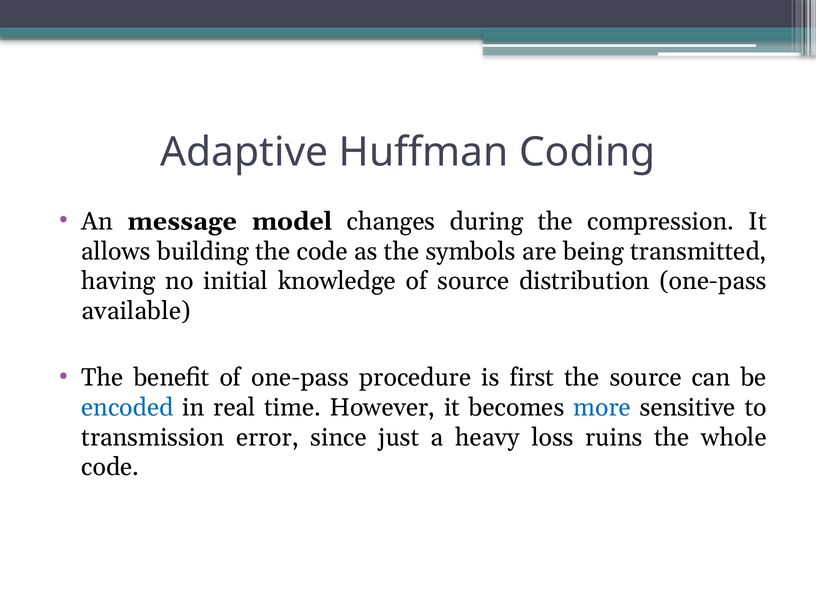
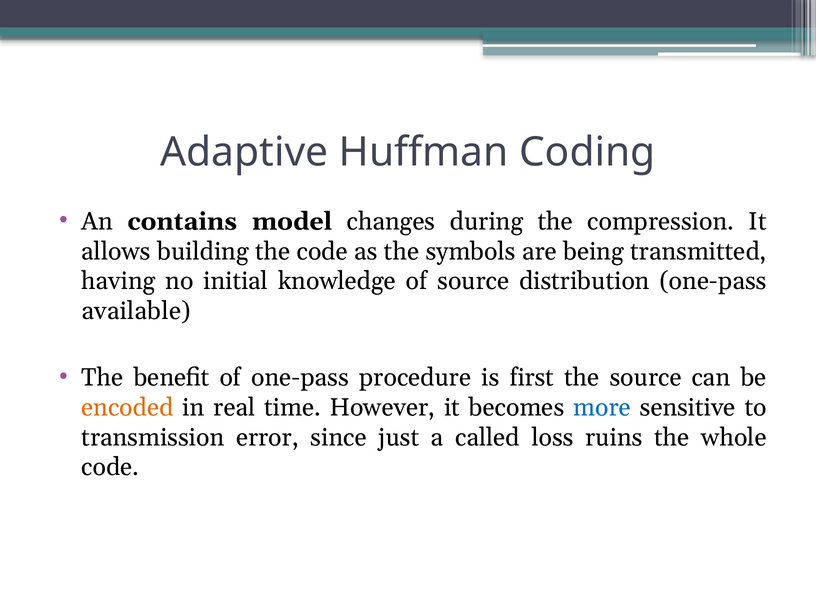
message: message -> contains (182, 221)
encoded colour: blue -> orange (127, 407)
heavy: heavy -> called (488, 437)
